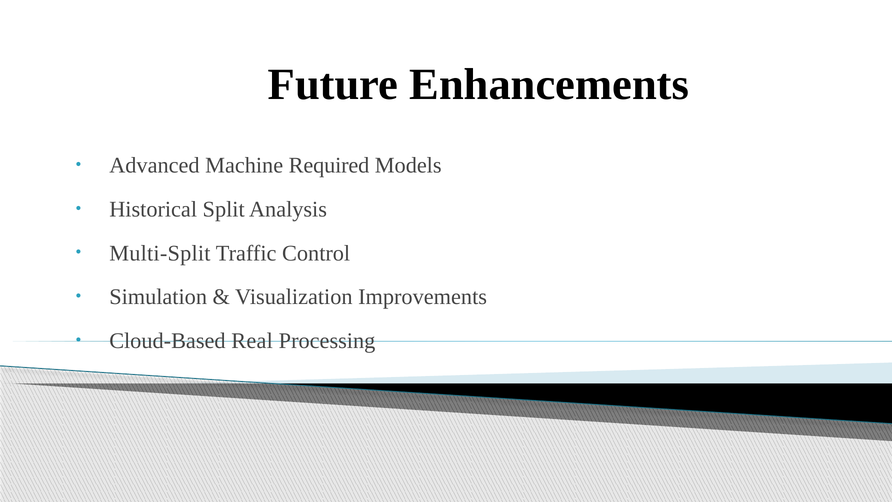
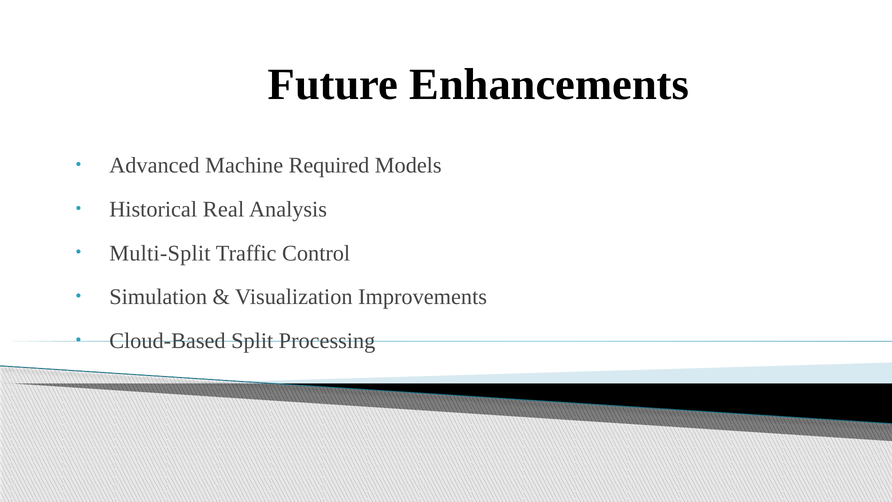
Split: Split -> Real (224, 209)
Real: Real -> Split (252, 341)
